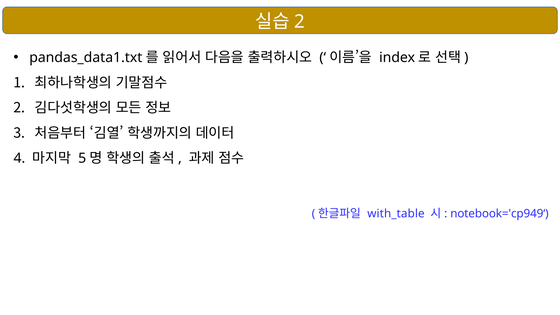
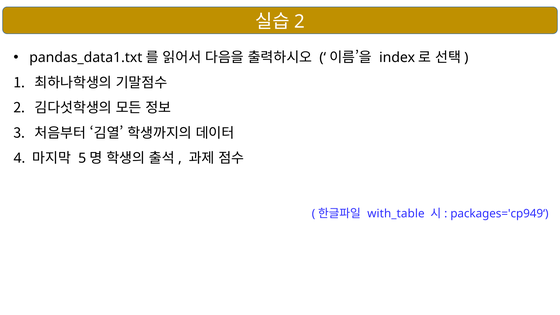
notebook='cp949‘: notebook='cp949‘ -> packages='cp949‘ (499, 214)
